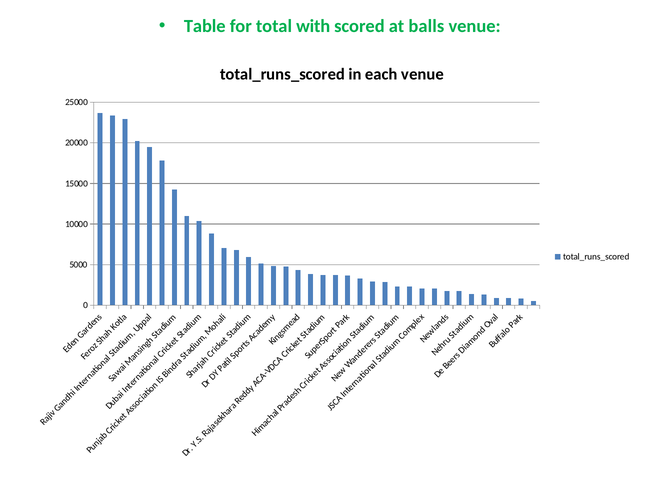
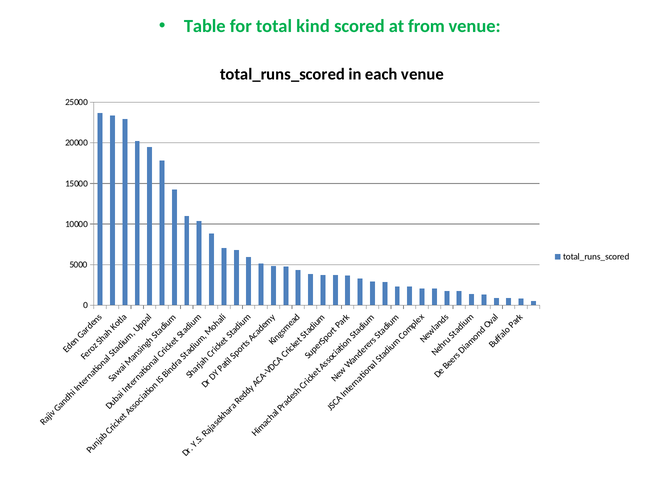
with: with -> kind (313, 26)
balls: balls -> from (426, 26)
